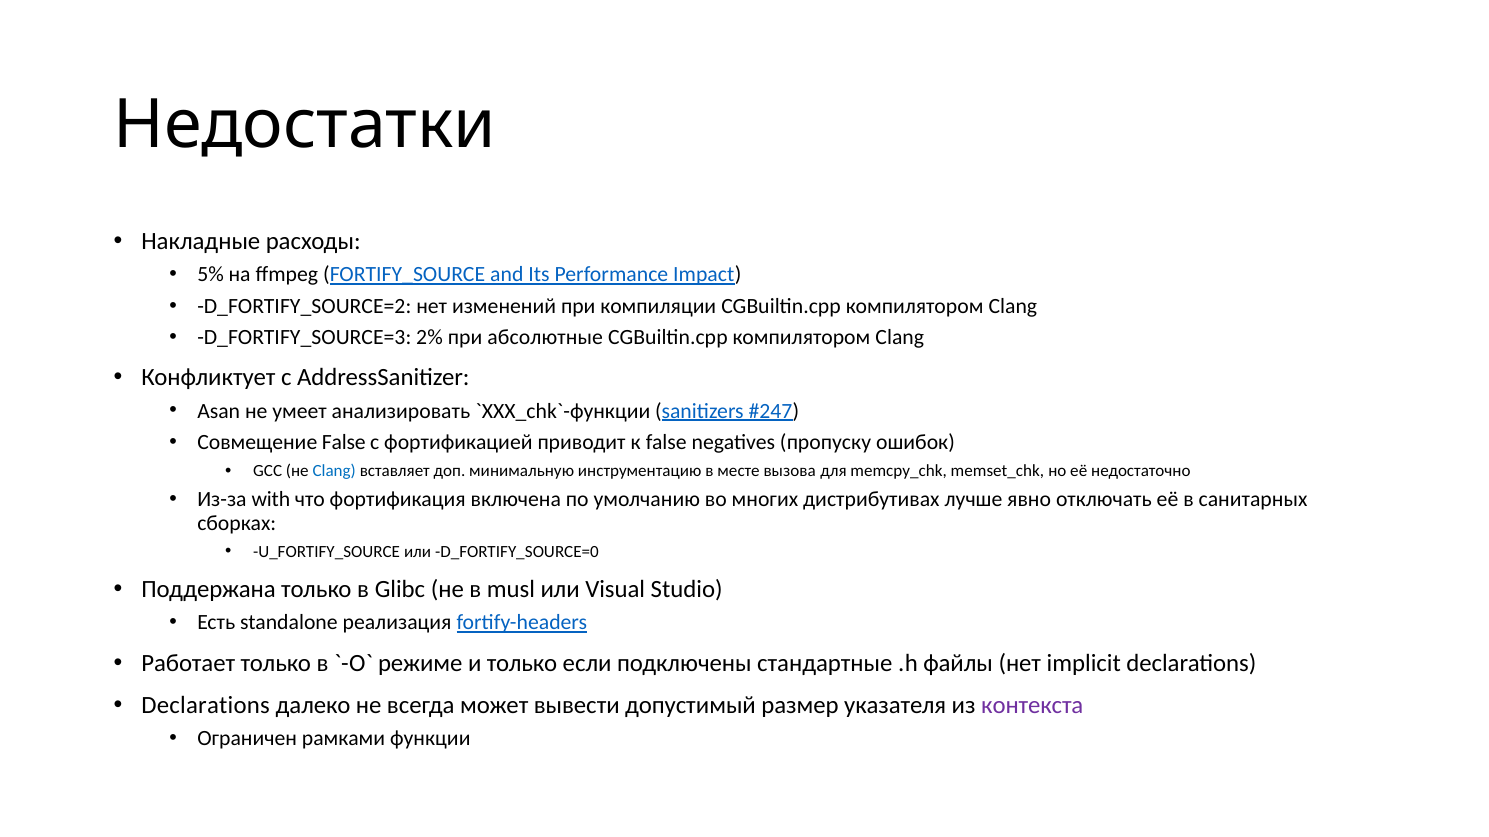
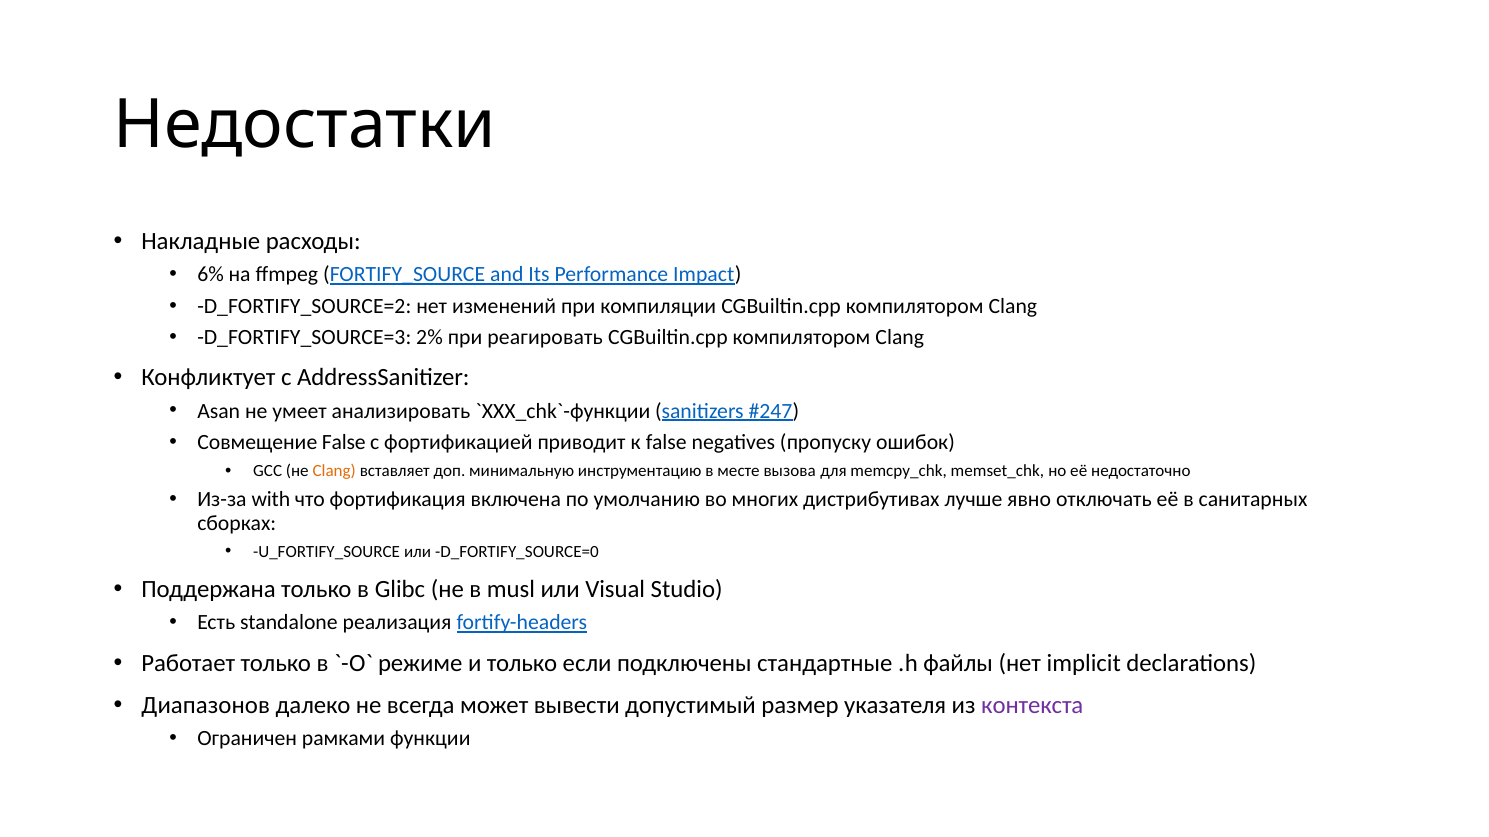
5%: 5% -> 6% (211, 275)
абсолютные: абсолютные -> реагировать (545, 337)
Clang colour: blue -> orange (334, 471)
Declarations: Declarations -> Диапазонов (206, 706)
